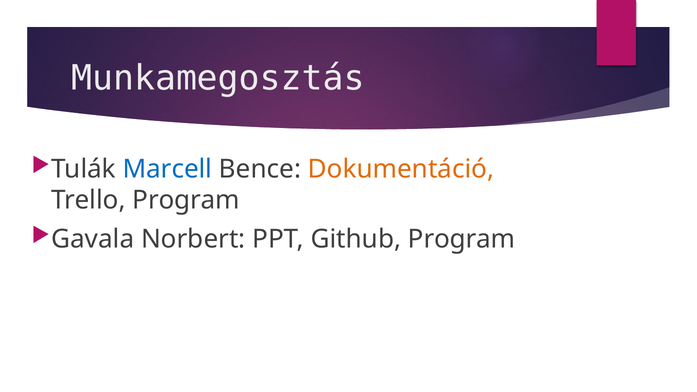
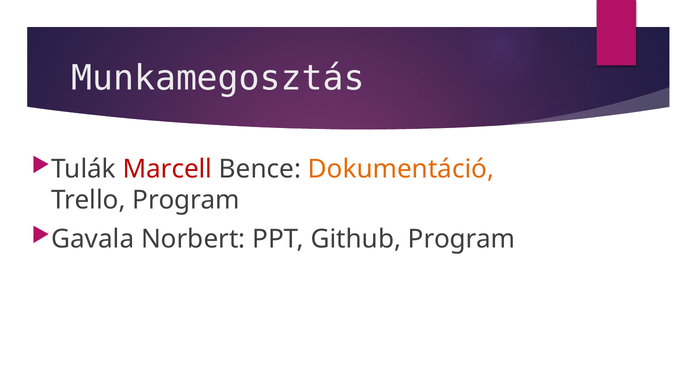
Marcell colour: blue -> red (167, 169)
